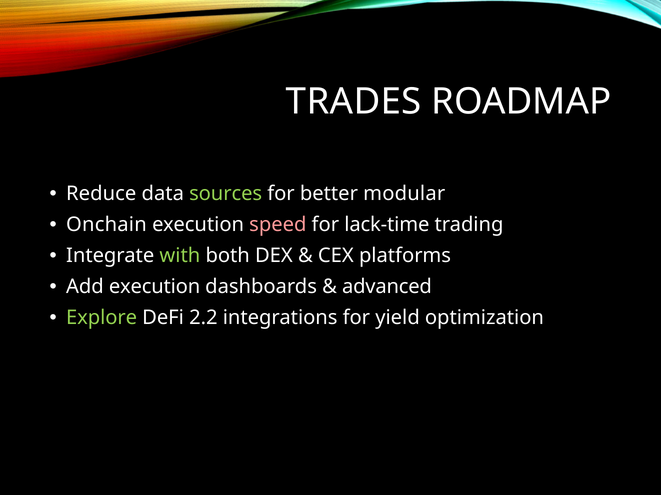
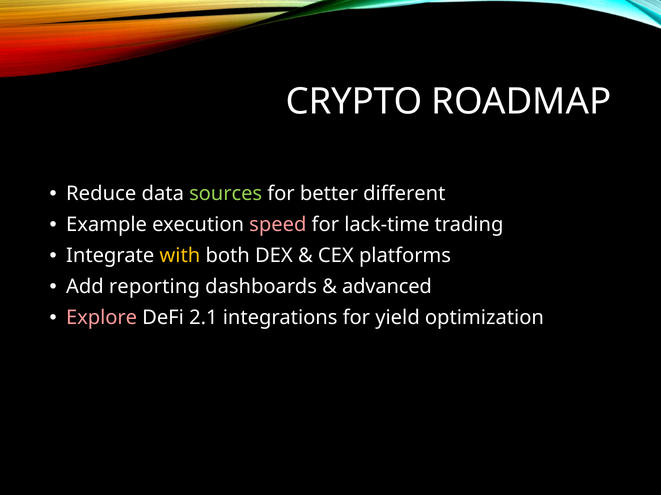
TRADES: TRADES -> CRYPTO (354, 102)
modular: modular -> different (404, 194)
Onchain: Onchain -> Example (107, 225)
with colour: light green -> yellow (180, 256)
Add execution: execution -> reporting (154, 287)
Explore colour: light green -> pink (102, 318)
2.2: 2.2 -> 2.1 (203, 318)
